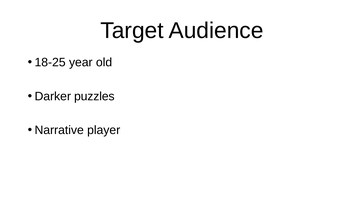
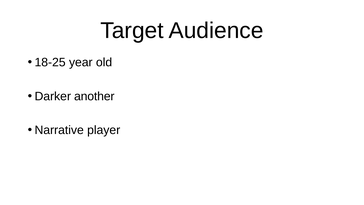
puzzles: puzzles -> another (94, 96)
